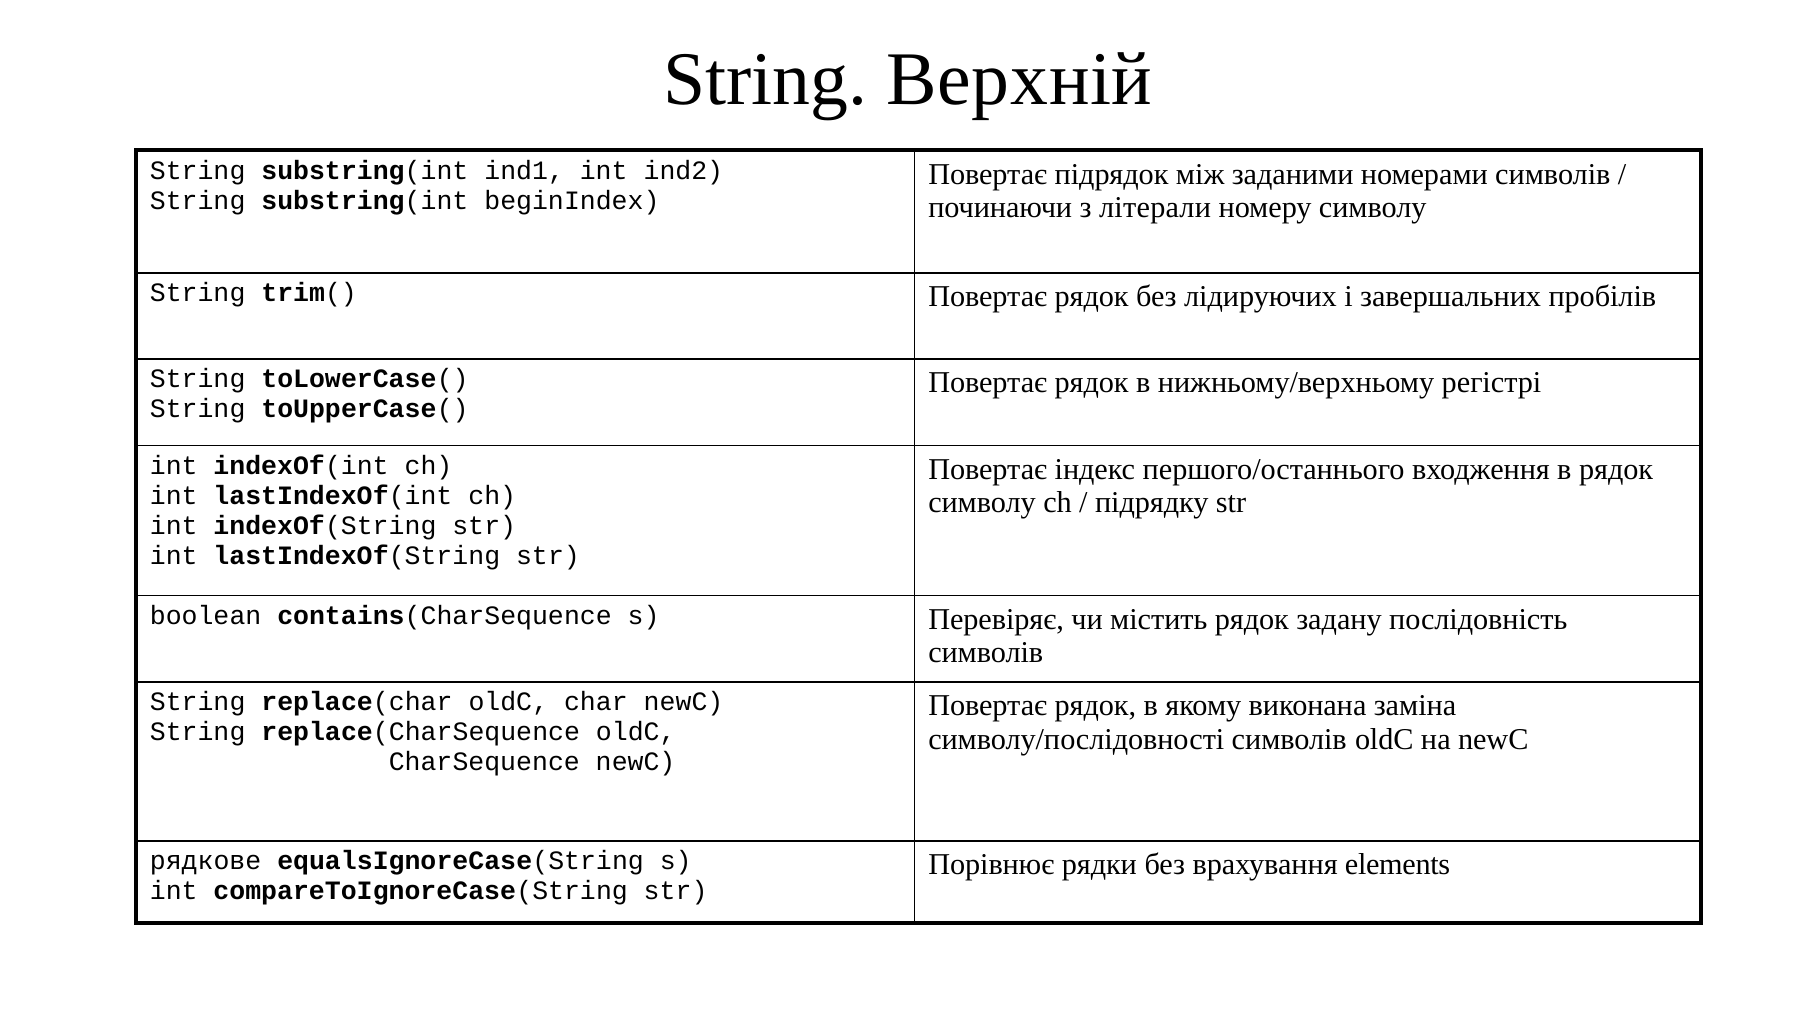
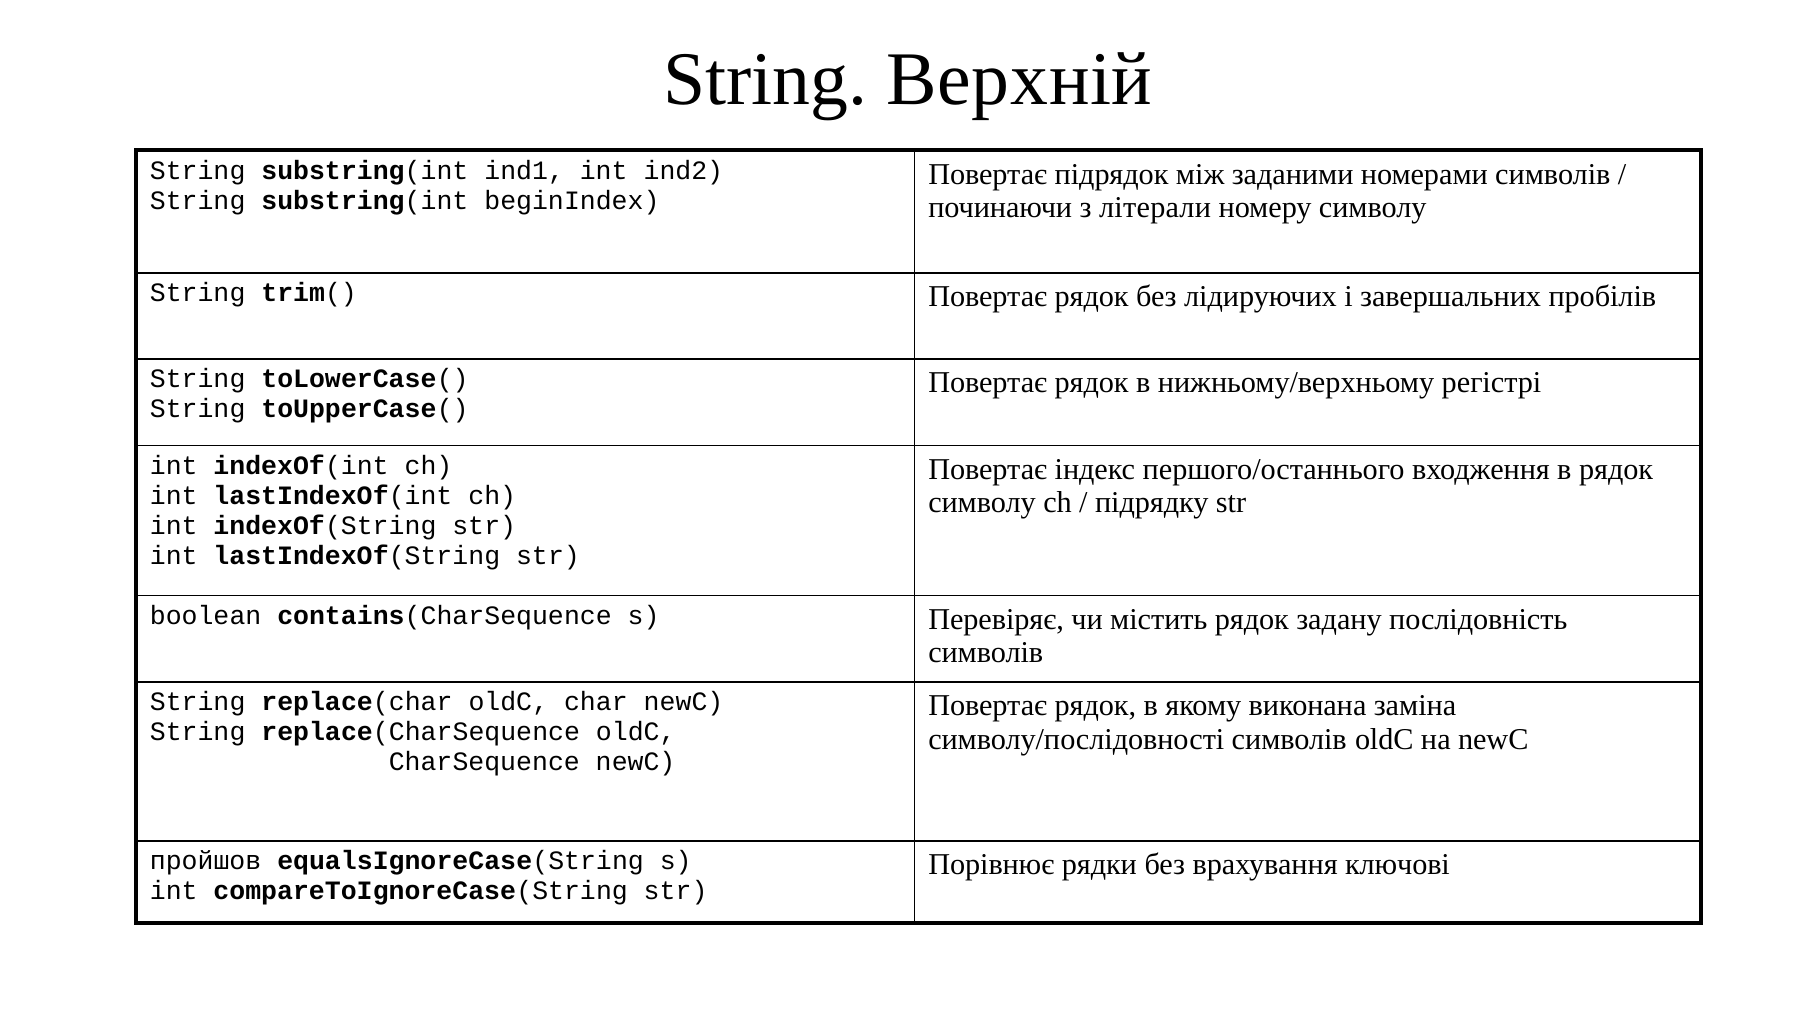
elements: elements -> ключові (1398, 865)
рядкове: рядкове -> пройшов (206, 861)
